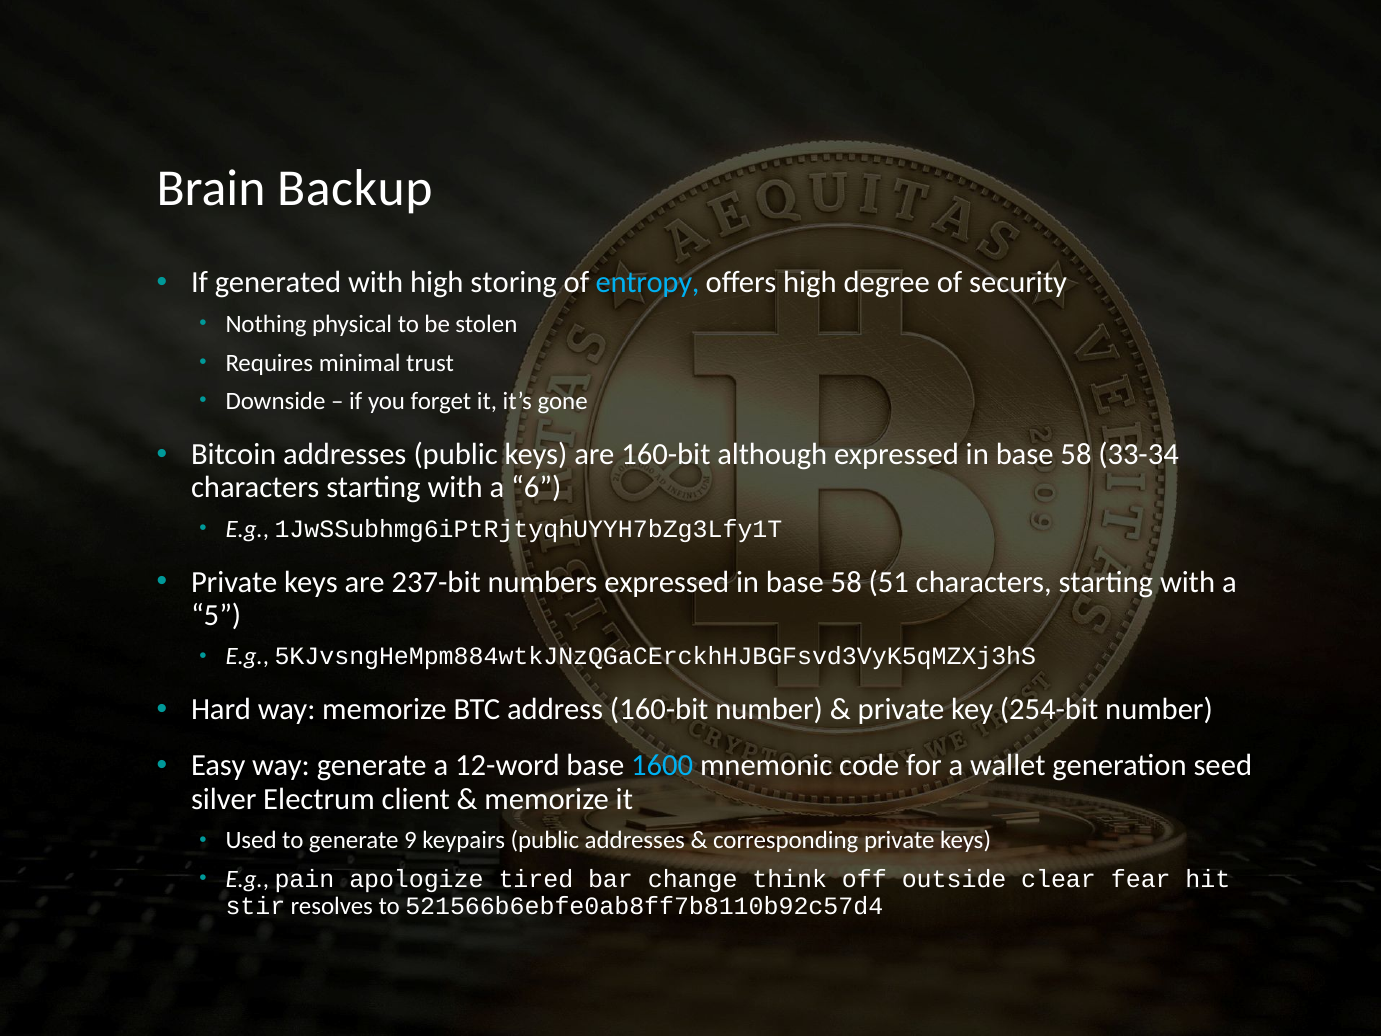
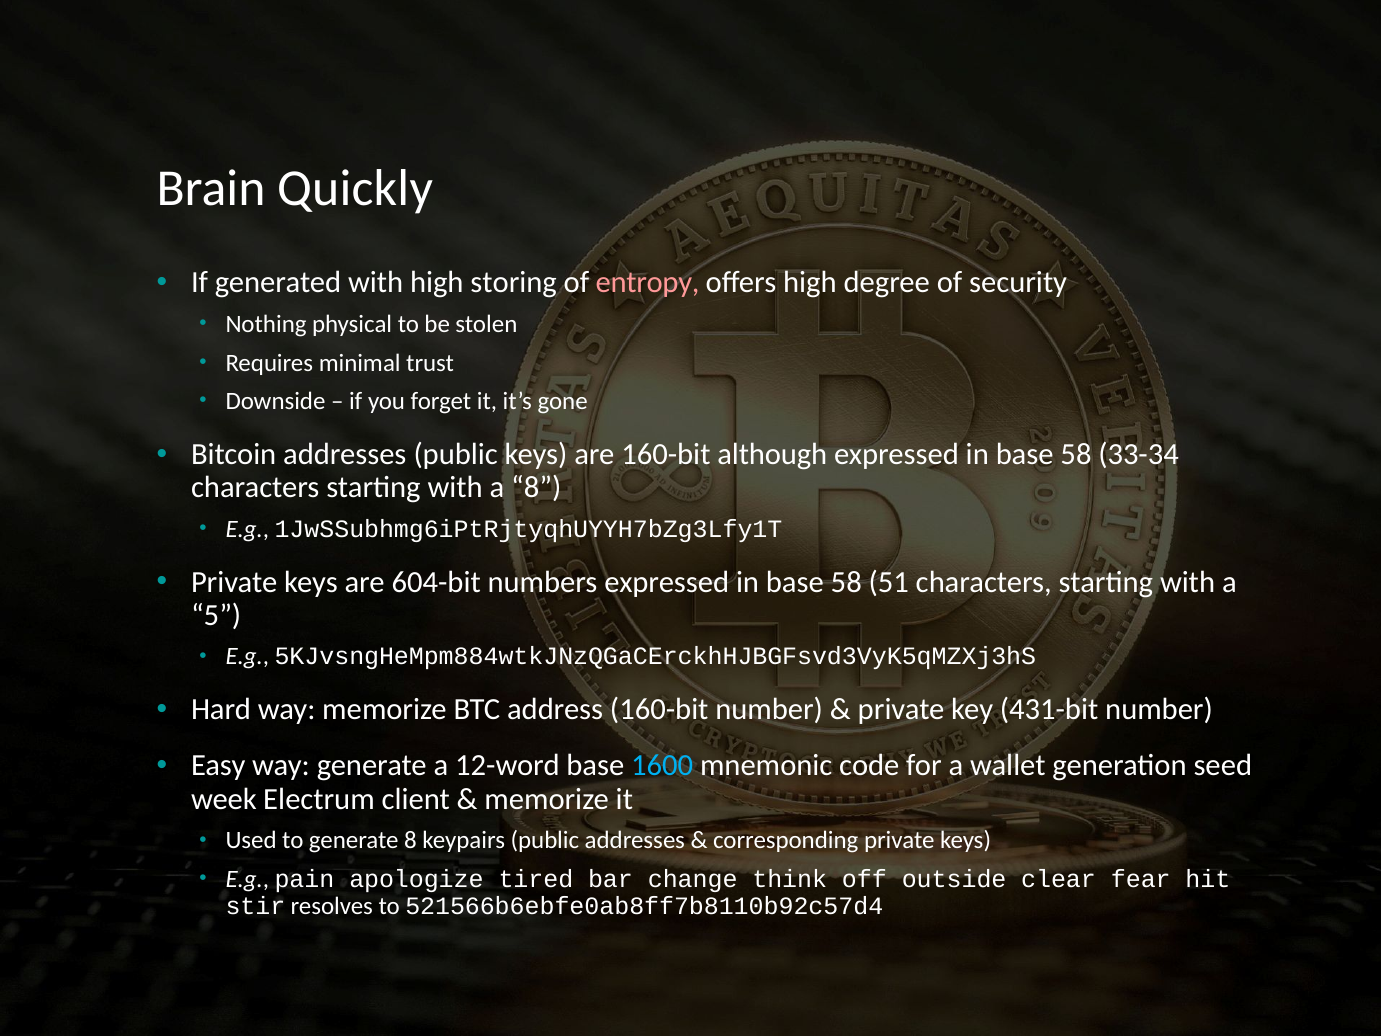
Backup: Backup -> Quickly (355, 189)
entropy colour: light blue -> pink (648, 283)
a 6: 6 -> 8 (536, 487)
237-bit: 237-bit -> 604-bit (436, 582)
254-bit: 254-bit -> 431-bit (1049, 710)
silver: silver -> week (224, 799)
generate 9: 9 -> 8 (410, 840)
